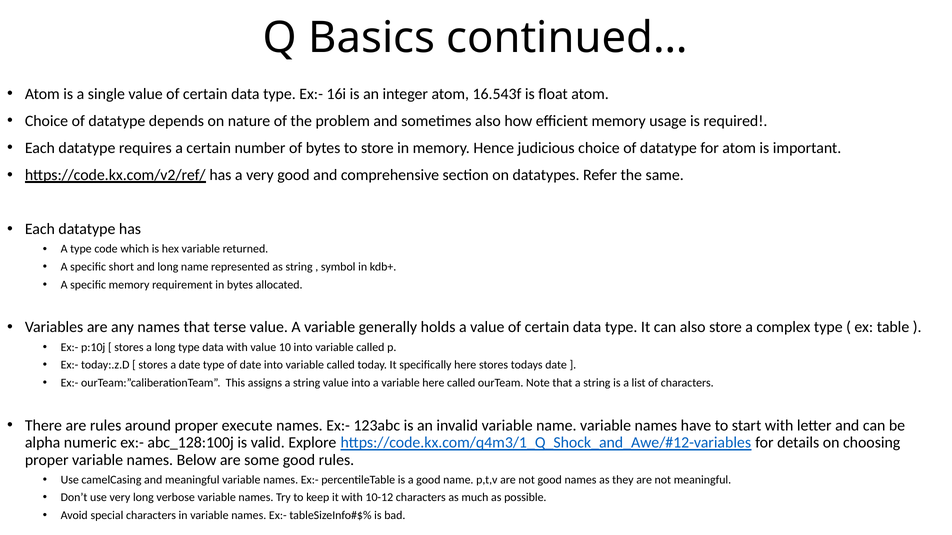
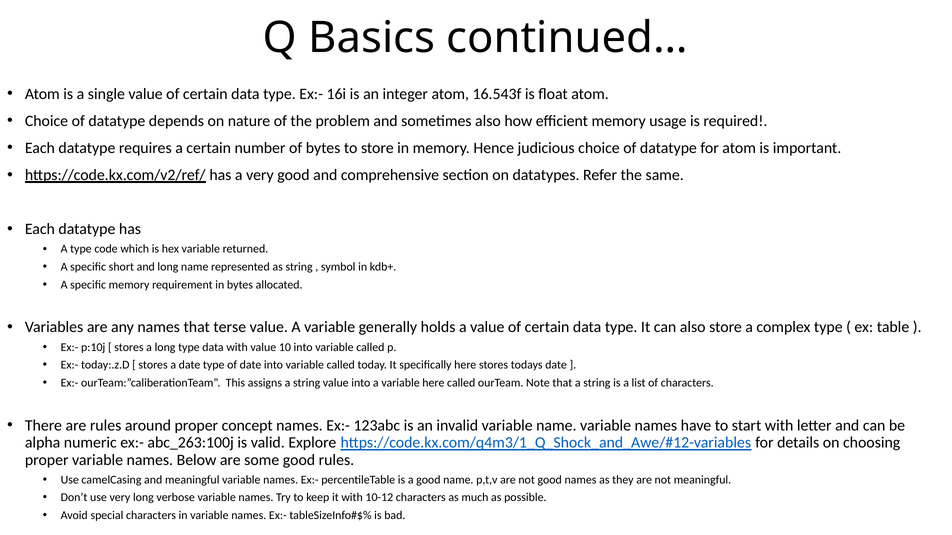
execute: execute -> concept (247, 426)
abc_128:100j: abc_128:100j -> abc_263:100j (191, 443)
